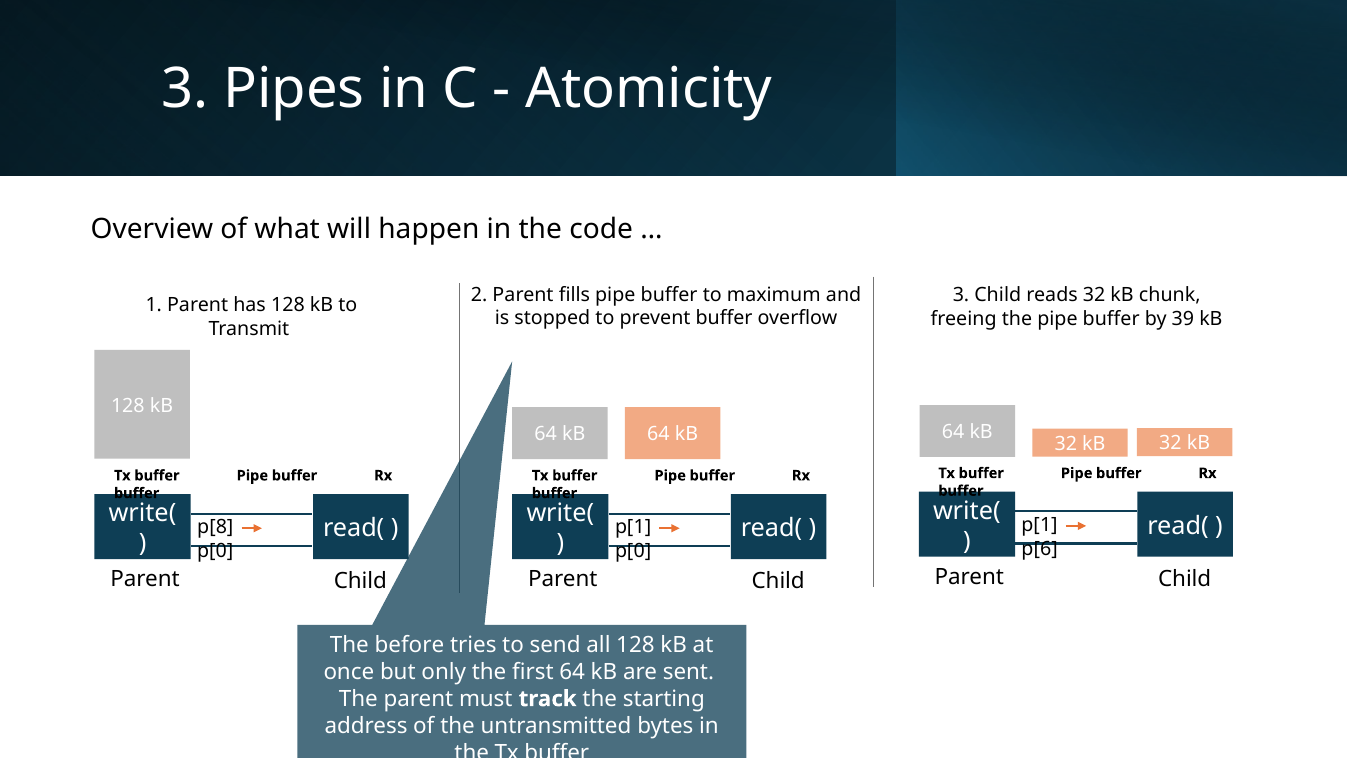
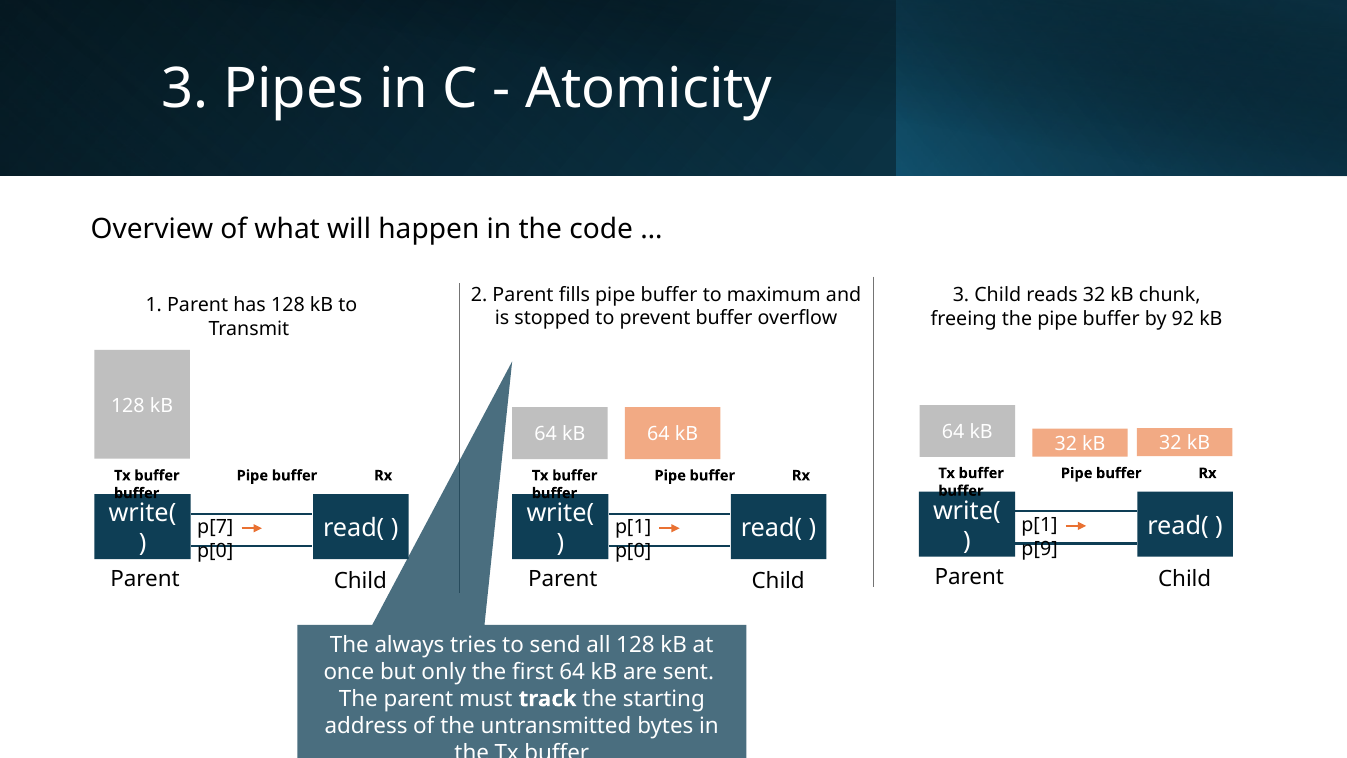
39: 39 -> 92 (1183, 319)
p[8: p[8 -> p[7 (215, 527)
p[6: p[6 -> p[9 (1040, 548)
before: before -> always (409, 645)
